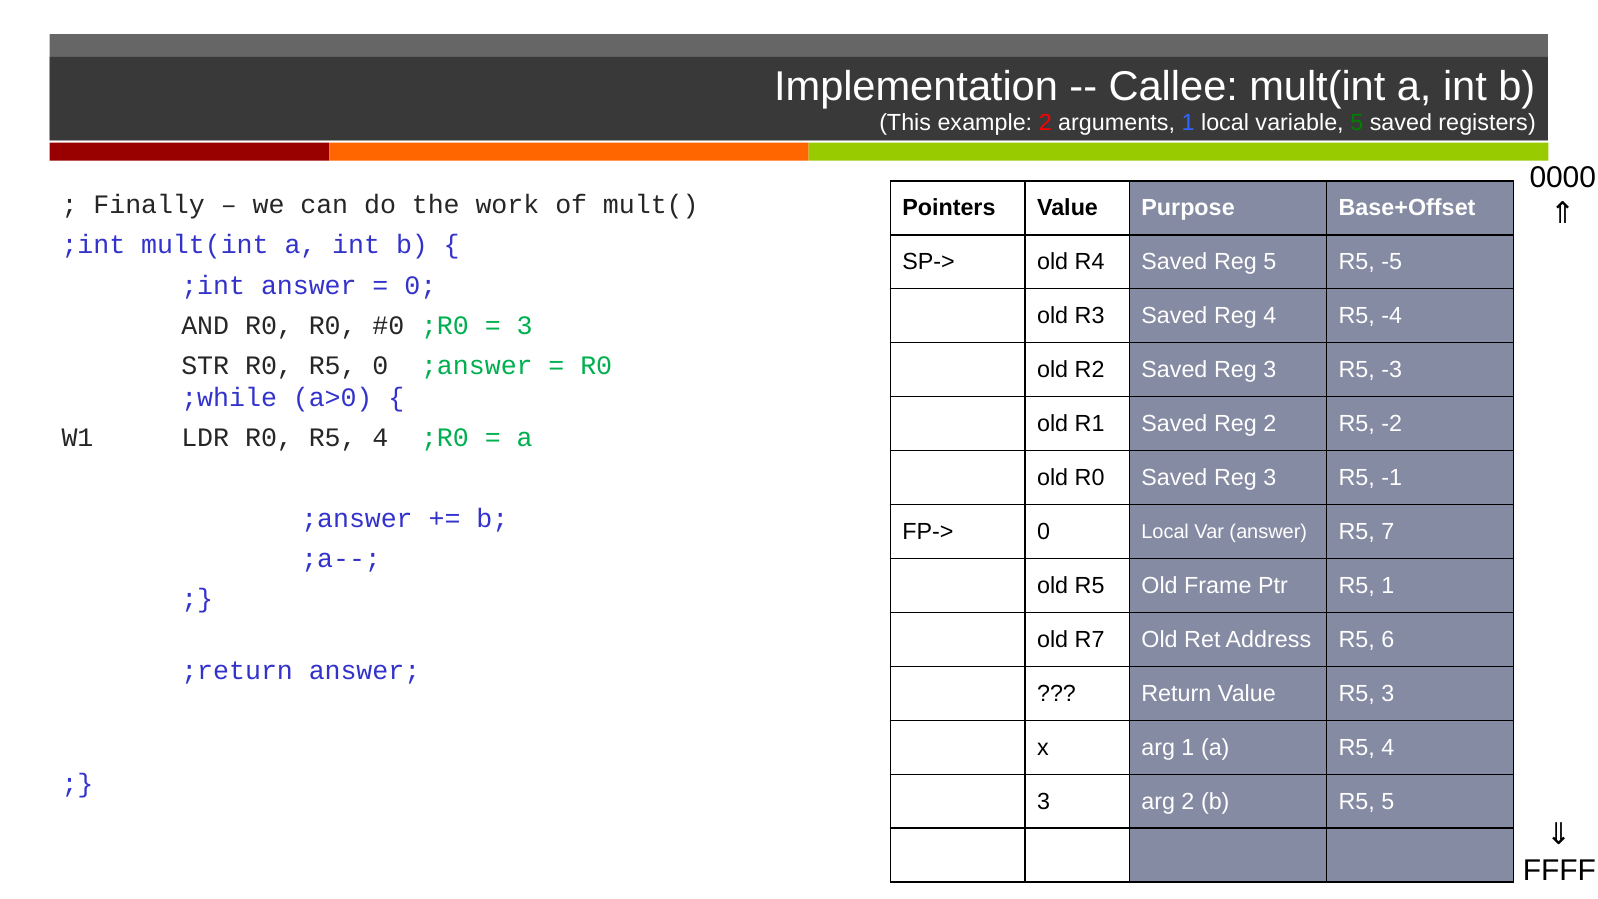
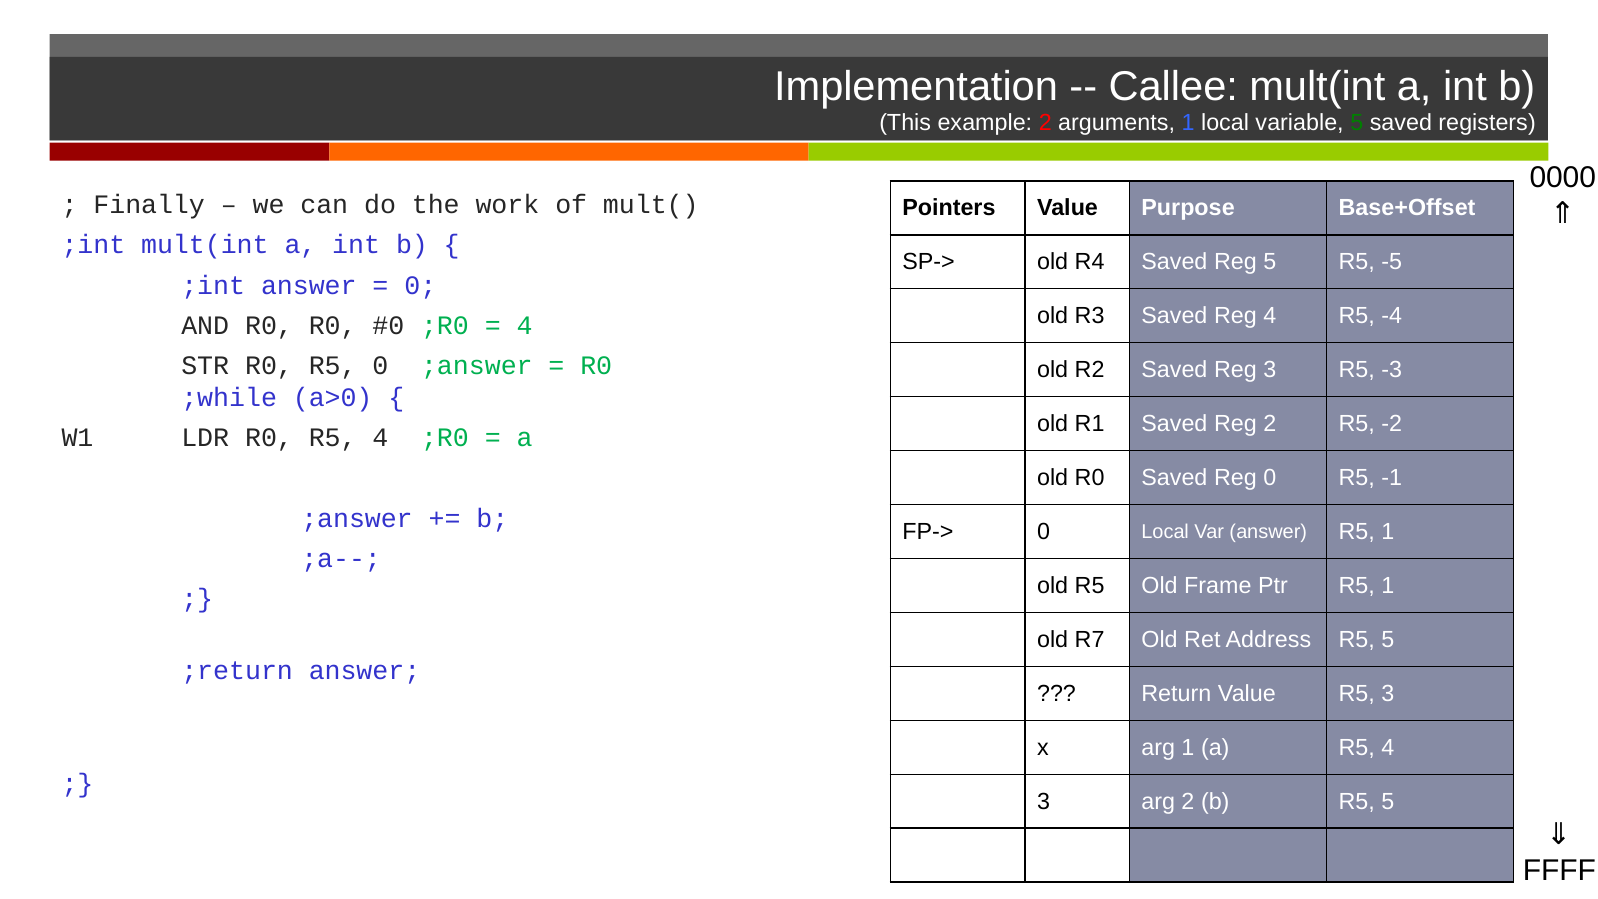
3: 3 -> 4 (525, 325)
R0 Saved Reg 3: 3 -> 0 (1270, 478)
answer R5 7: 7 -> 1 (1388, 532)
Address R5 6: 6 -> 5 (1388, 640)
